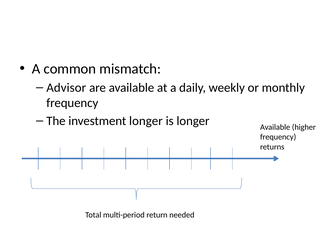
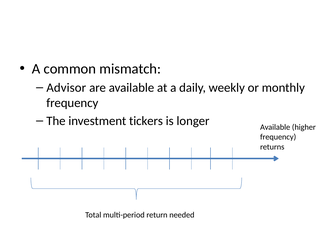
investment longer: longer -> tickers (146, 121)
